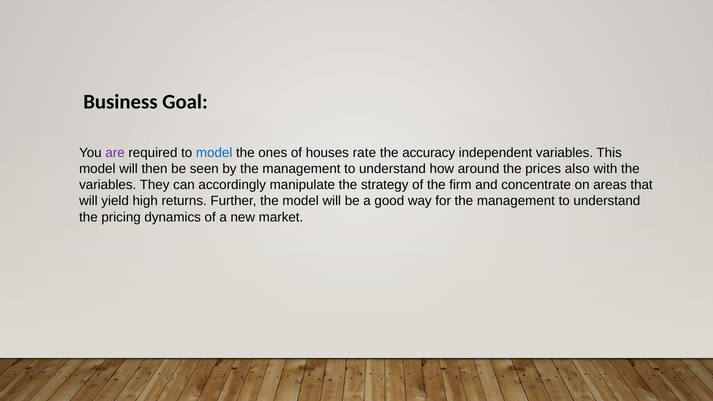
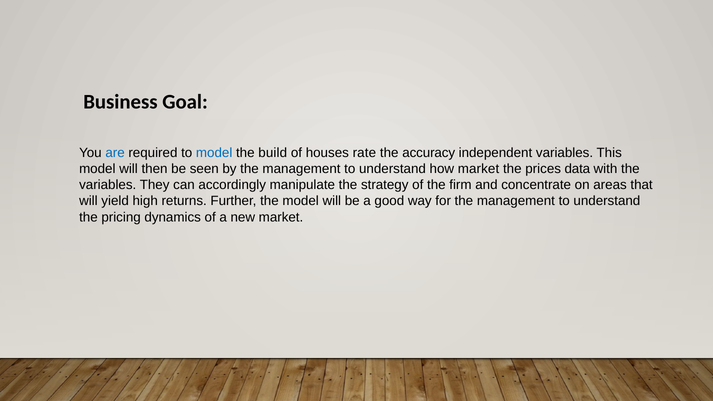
are colour: purple -> blue (115, 153)
ones: ones -> build (273, 153)
how around: around -> market (479, 169)
also: also -> data (577, 169)
